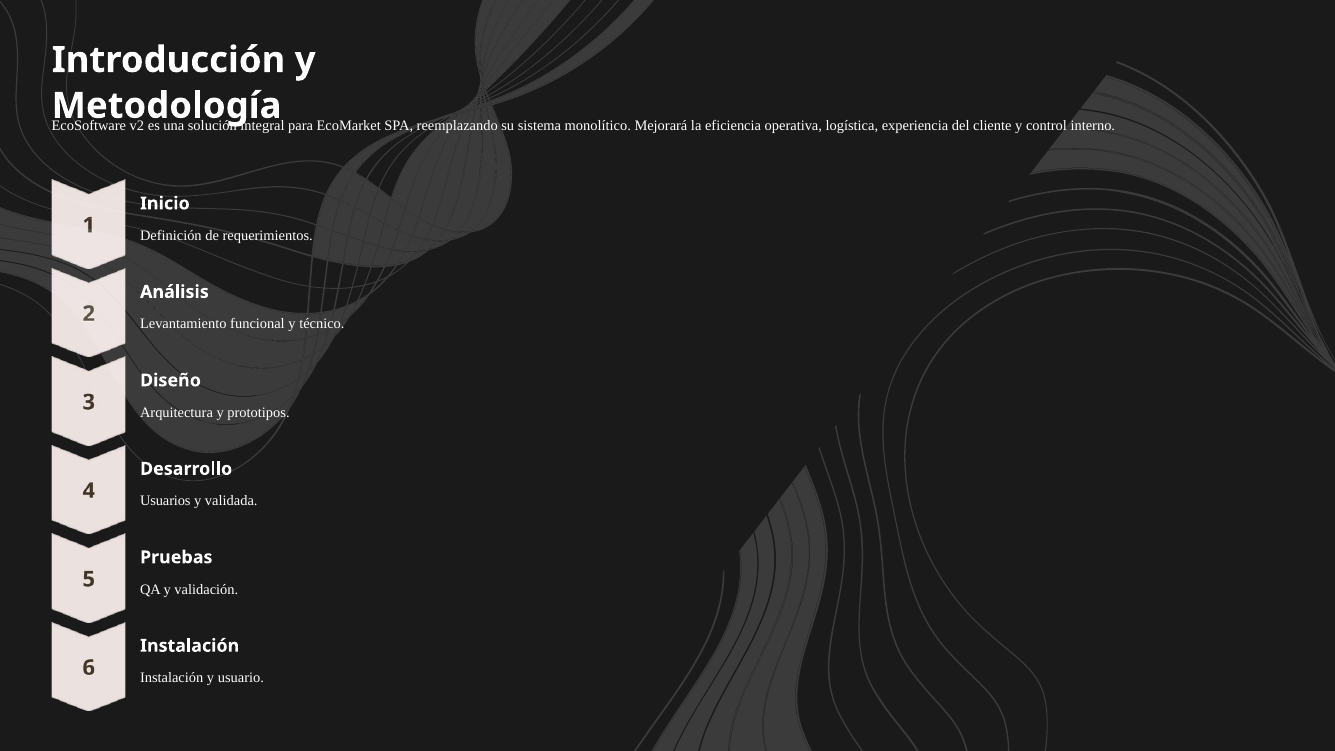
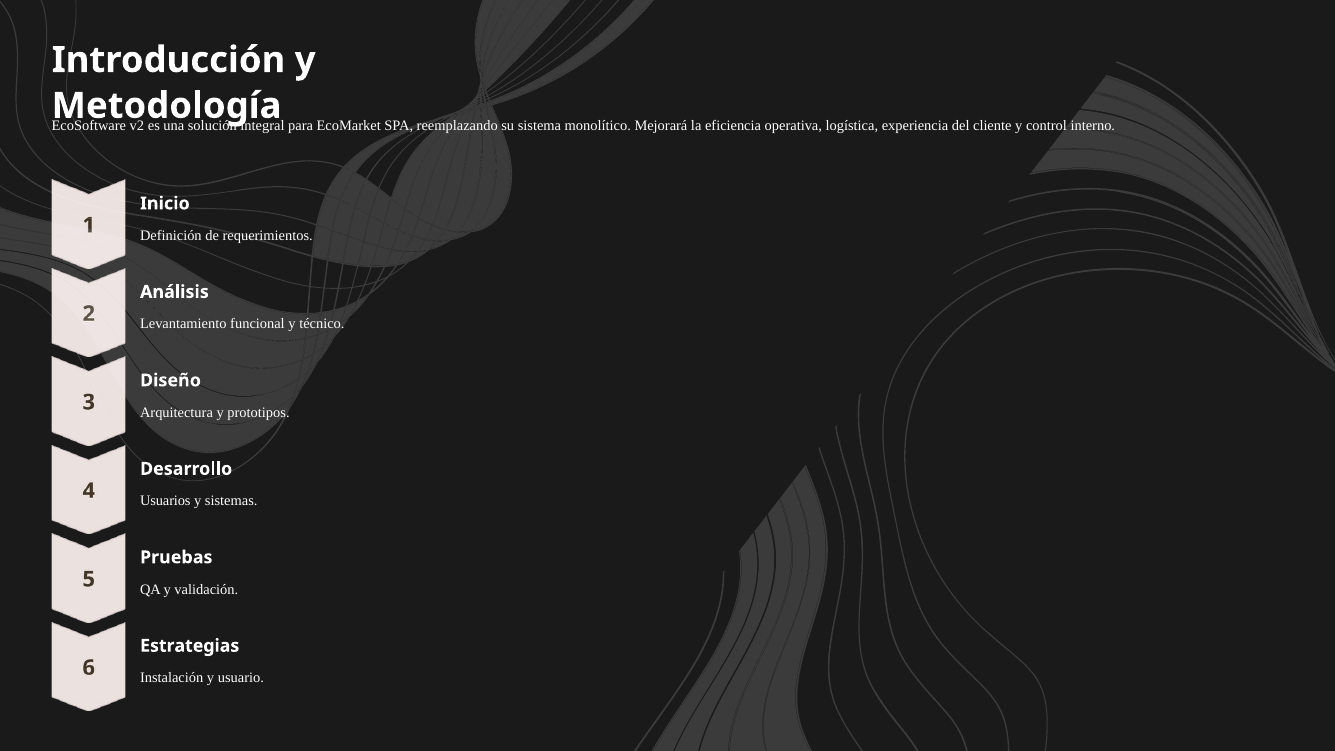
validada: validada -> sistemas (231, 501)
Instalación: Instalación -> Estrategias (190, 646)
